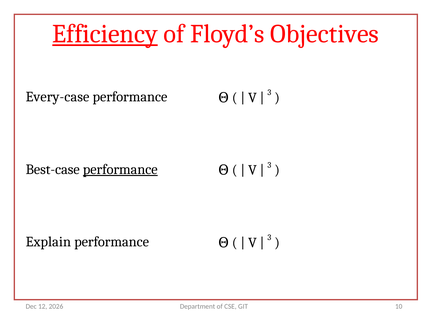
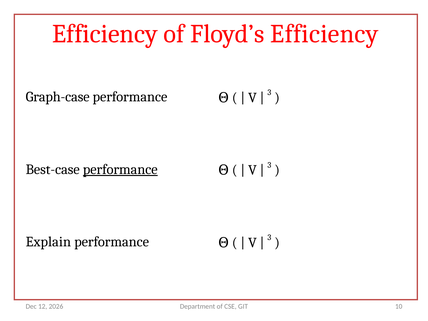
Efficiency underline: present -> none (105, 34)
Floyd’s Objectives: Objectives -> Efficiency (324, 34)
Every-case: Every-case -> Graph-case (58, 97)
